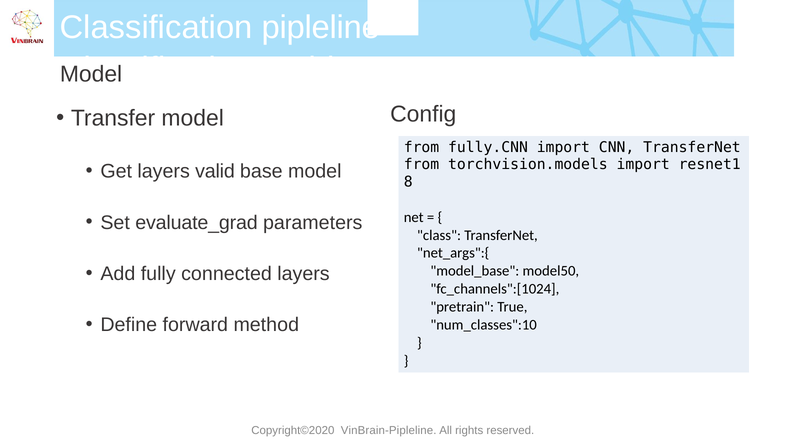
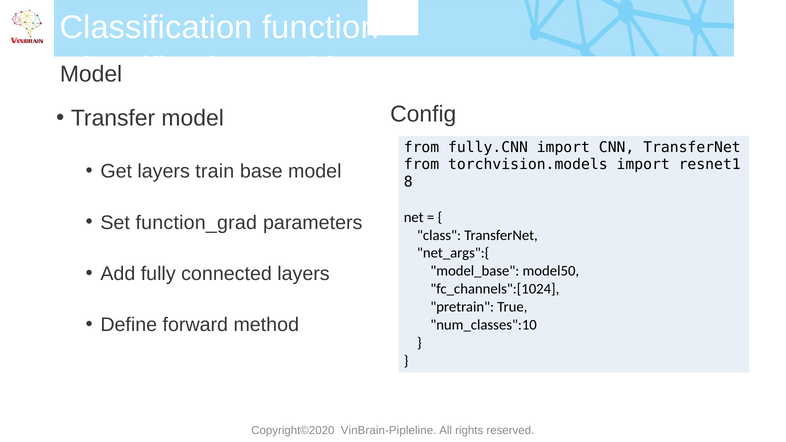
pipleline: pipleline -> function (321, 27)
valid: valid -> train (215, 171)
evaluate_grad: evaluate_grad -> function_grad (196, 223)
